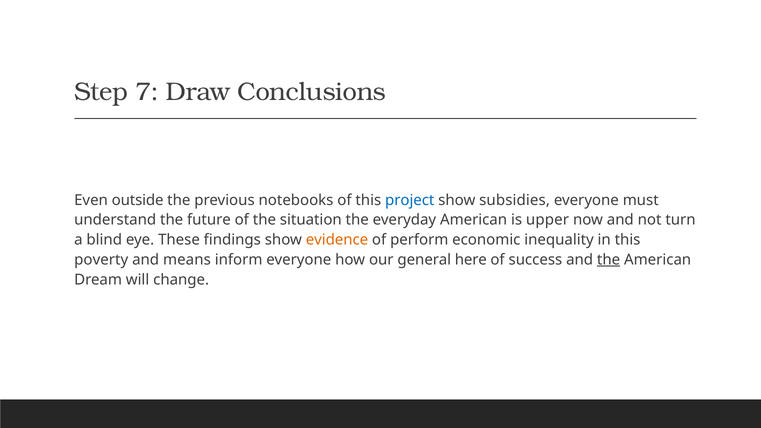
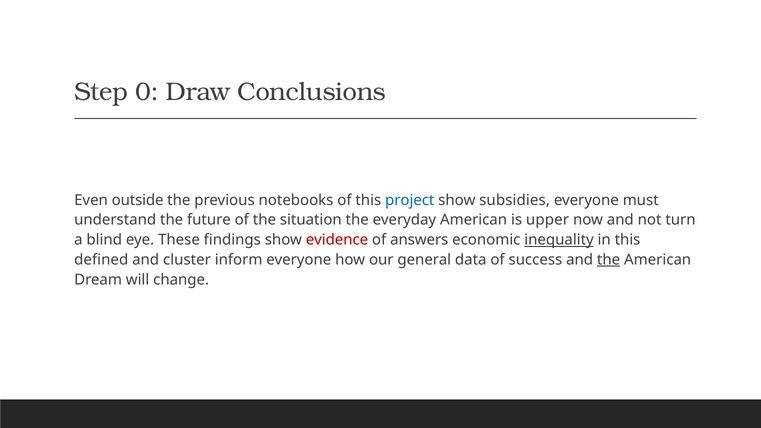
7: 7 -> 0 (147, 92)
evidence colour: orange -> red (337, 240)
perform: perform -> answers (419, 240)
inequality underline: none -> present (559, 240)
poverty: poverty -> defined (101, 260)
means: means -> cluster (187, 260)
here: here -> data (471, 260)
